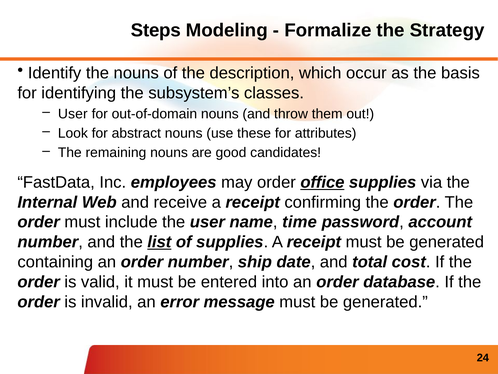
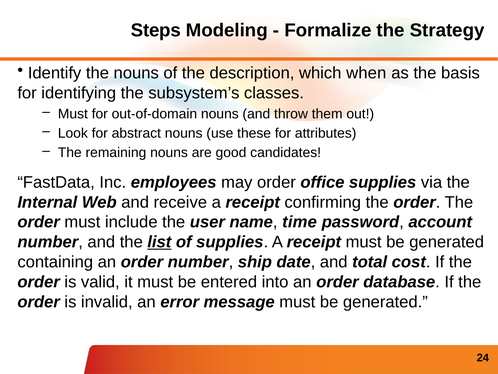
occur: occur -> when (366, 73)
User: User -> Must (73, 114)
office underline: present -> none (322, 182)
